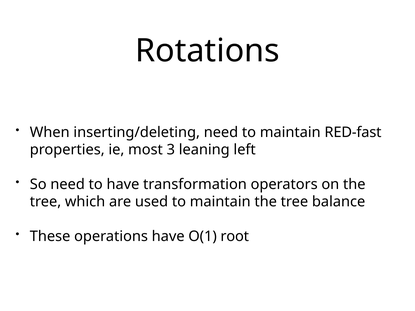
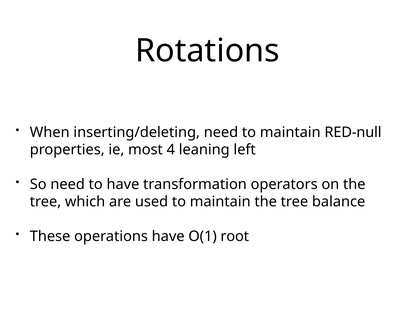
RED-fast: RED-fast -> RED-null (353, 132)
3: 3 -> 4 (171, 150)
